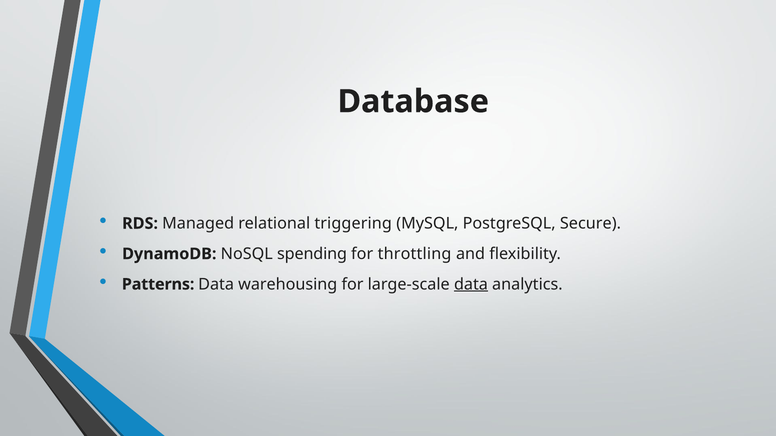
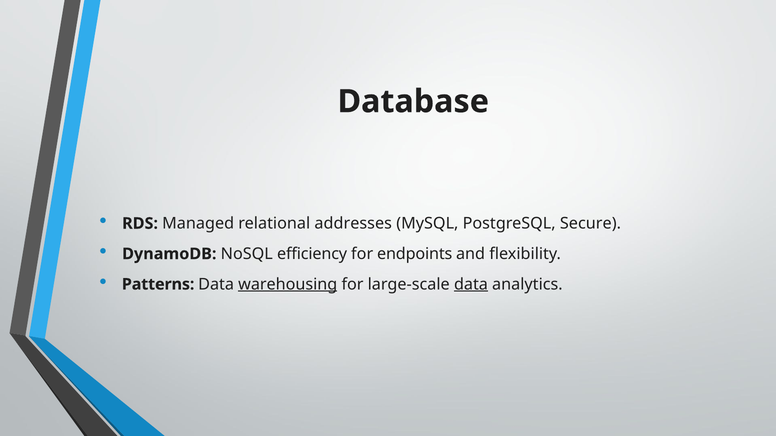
triggering: triggering -> addresses (353, 224)
spending: spending -> efficiency (312, 254)
throttling: throttling -> endpoints (415, 254)
warehousing underline: none -> present (288, 285)
